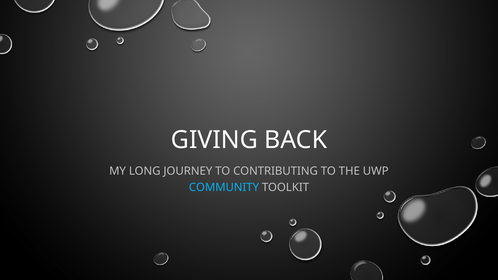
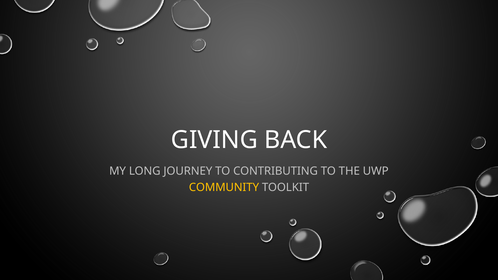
COMMUNITY colour: light blue -> yellow (224, 187)
